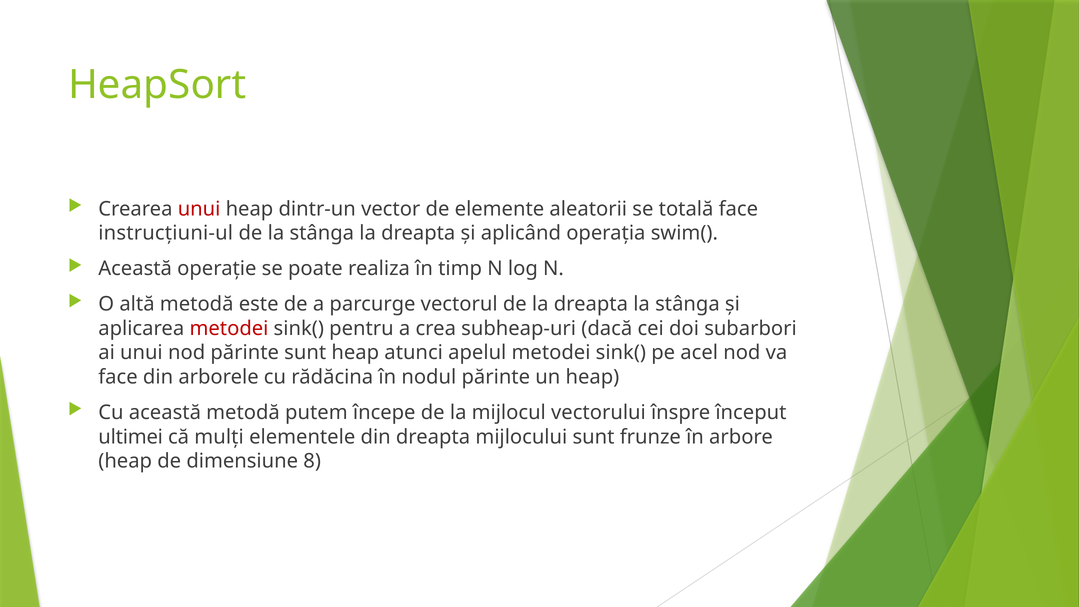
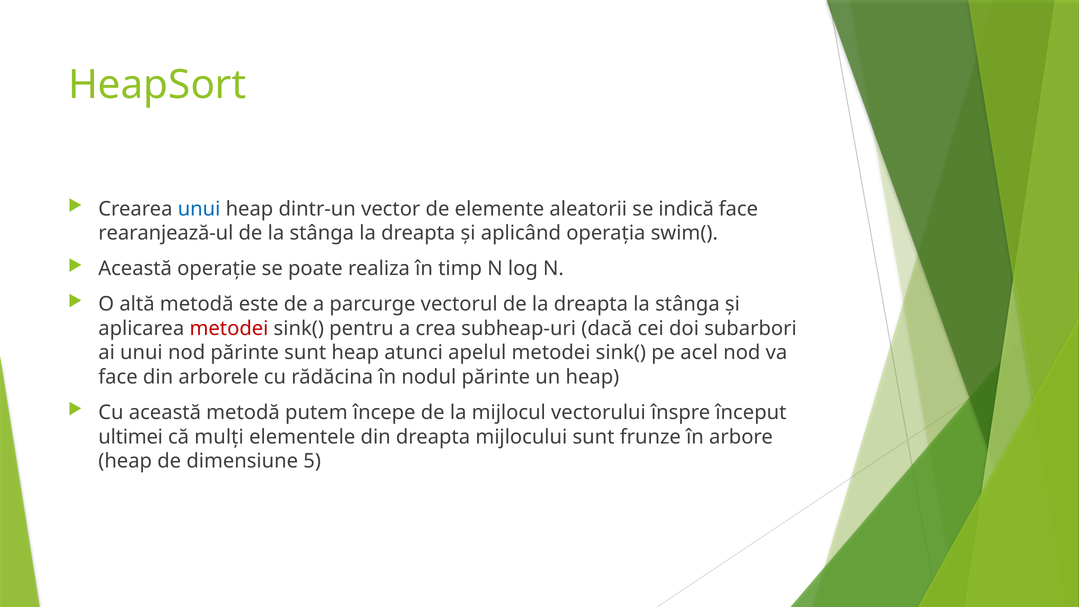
unui colour: red -> blue (199, 209)
totală: totală -> indică (686, 209)
instrucțiuni-ul: instrucțiuni-ul -> rearanjează-ul (166, 233)
8: 8 -> 5 (312, 461)
